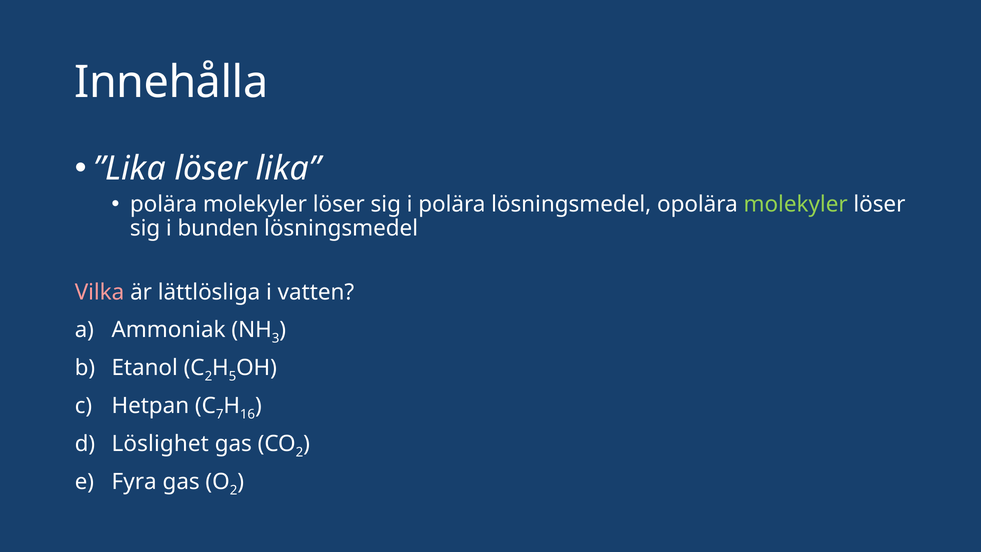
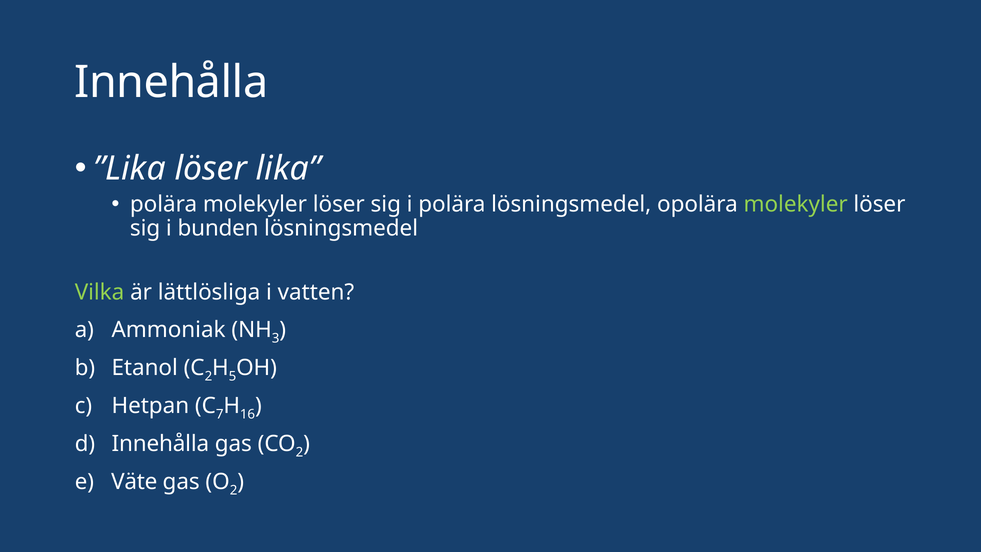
Vilka colour: pink -> light green (100, 292)
Löslighet: Löslighet -> Innehålla (160, 443)
Fyra: Fyra -> Väte (134, 482)
